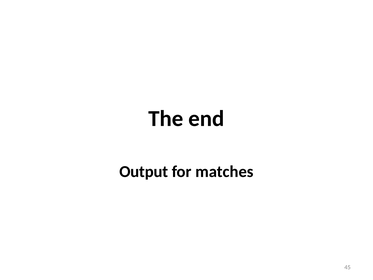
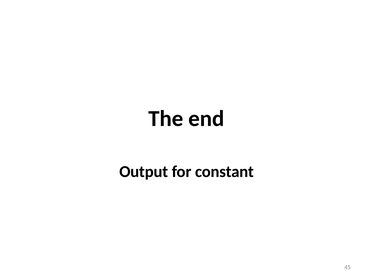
matches: matches -> constant (224, 171)
